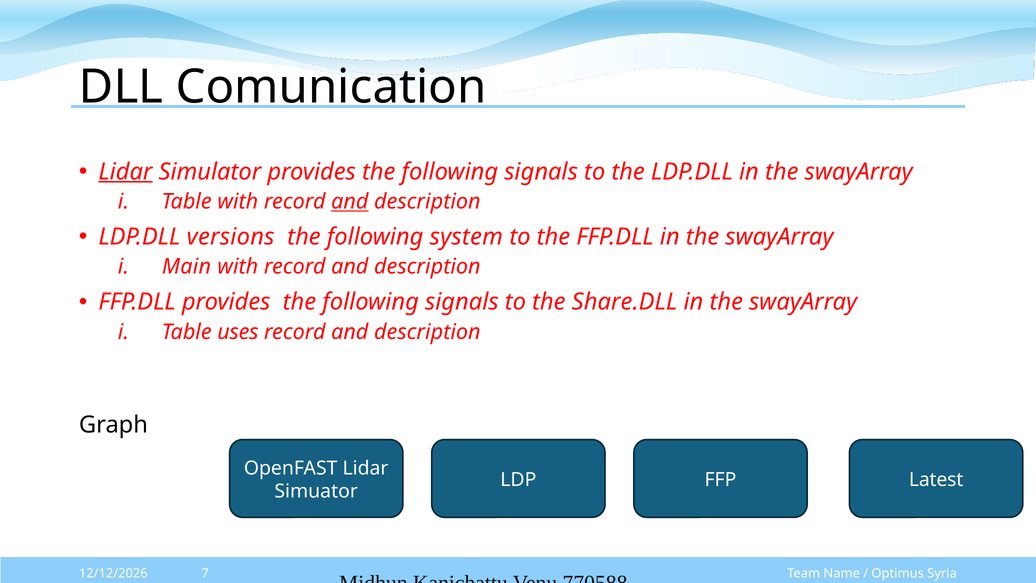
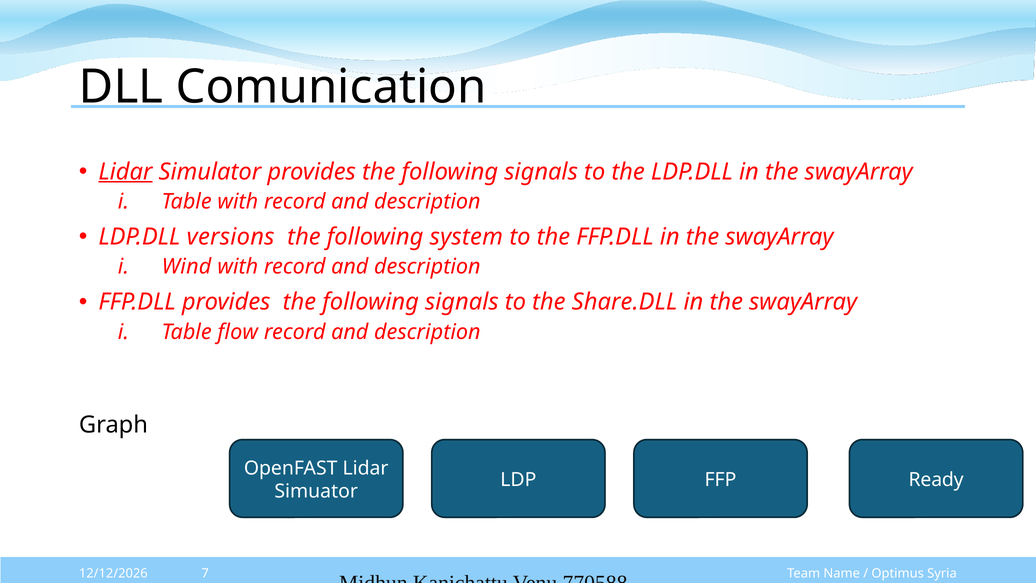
and underline: present -> none (350, 202)
Main: Main -> Wind (187, 267)
uses: uses -> flow (238, 332)
Latest: Latest -> Ready (936, 480)
